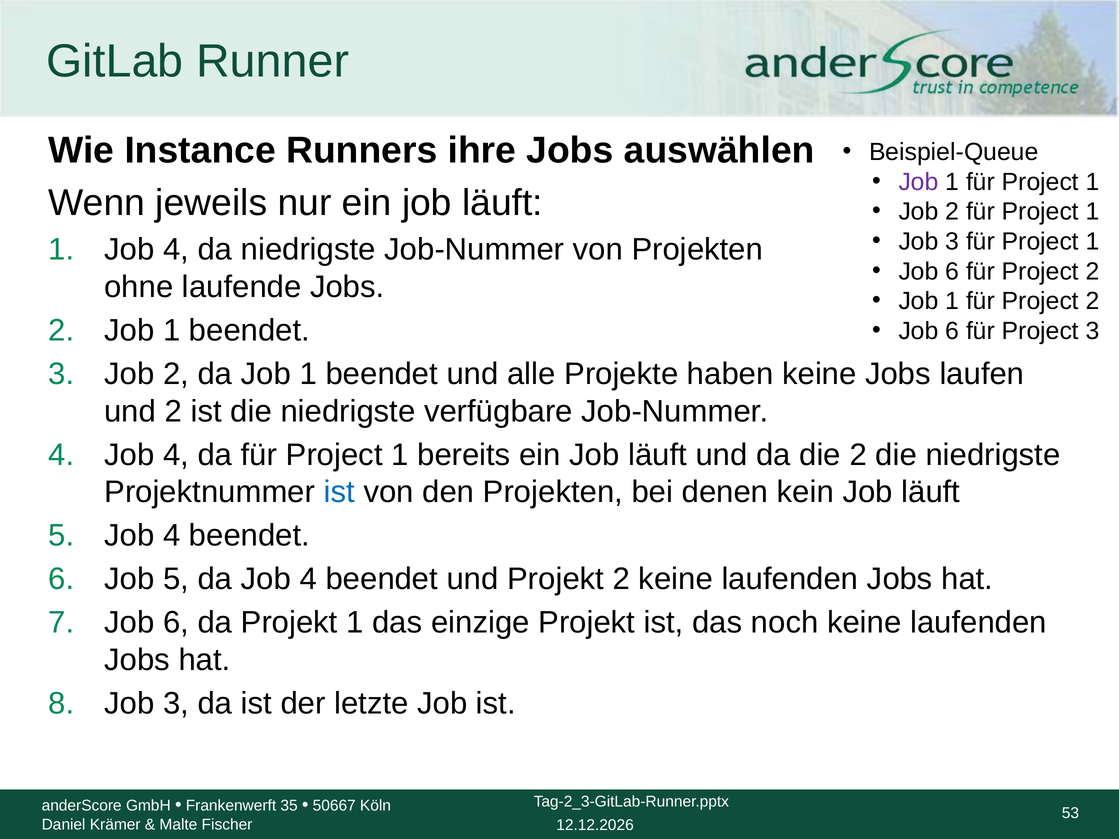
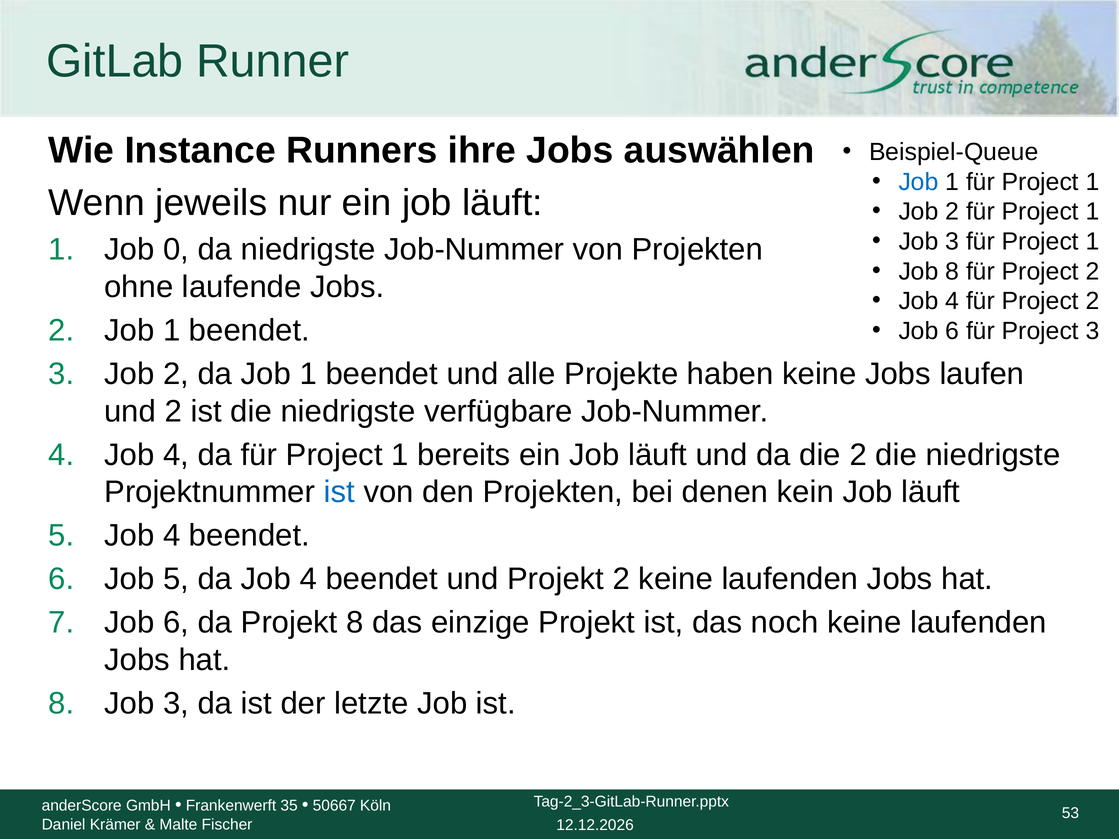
Job colour: purple -> blue (919, 182)
1 Job 4: 4 -> 0 (176, 250)
6: 6 -> 8 (952, 271)
1: 1 -> 4 (952, 301)
Projekt 1: 1 -> 8 (355, 623)
